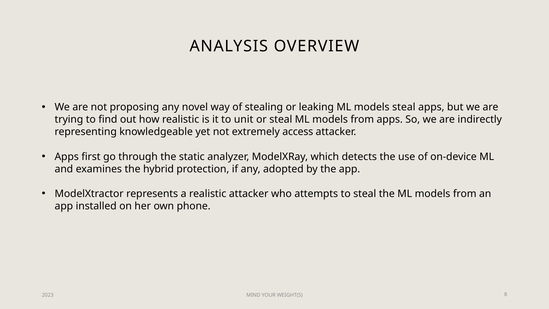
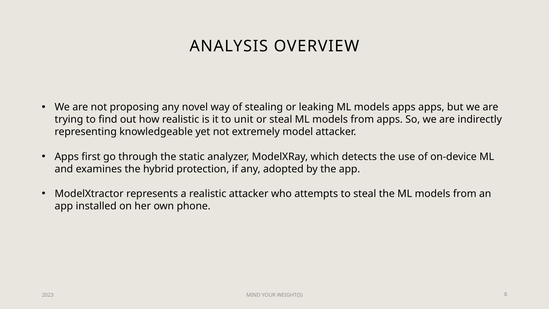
models steal: steal -> apps (404, 107)
access: access -> model (298, 132)
